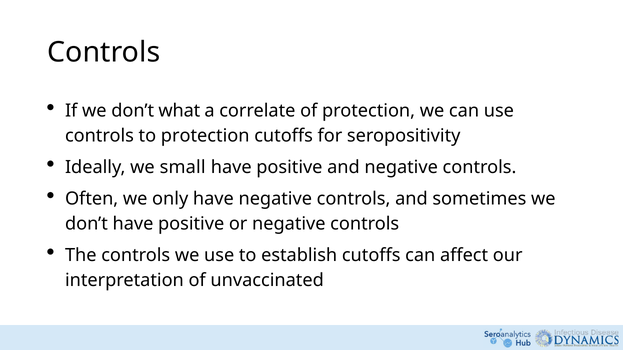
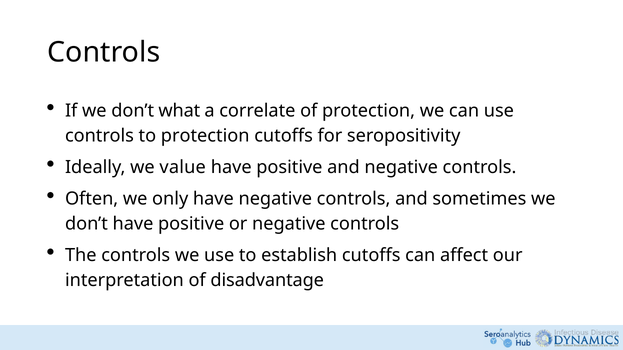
small: small -> value (183, 168)
unvaccinated: unvaccinated -> disadvantage (267, 281)
